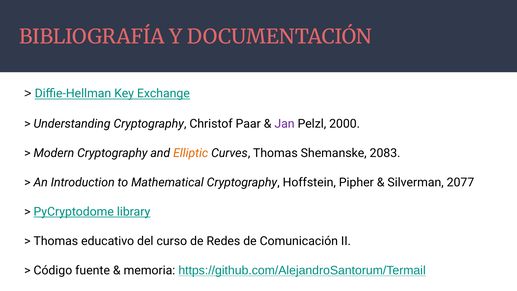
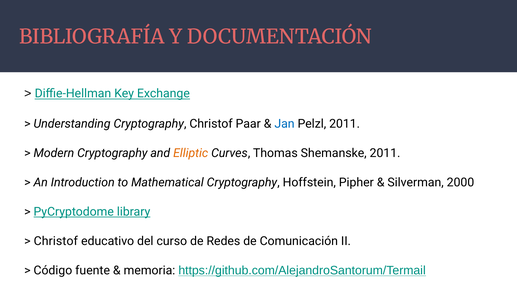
Jan colour: purple -> blue (284, 124)
Pelzl 2000: 2000 -> 2011 (345, 124)
Shemanske 2083: 2083 -> 2011 (385, 153)
2077: 2077 -> 2000 (460, 182)
Thomas: Thomas -> Christof (56, 241)
